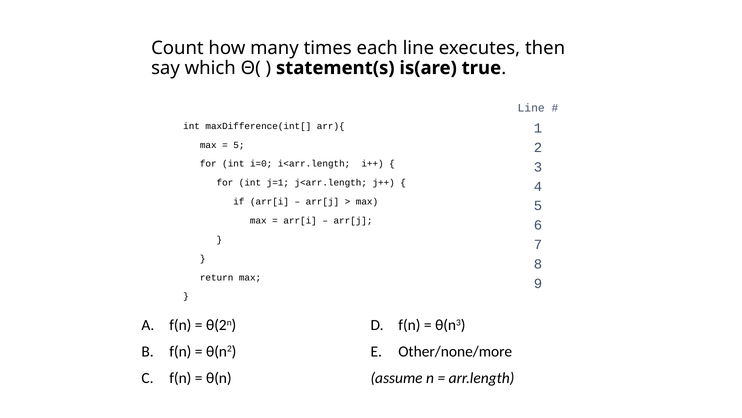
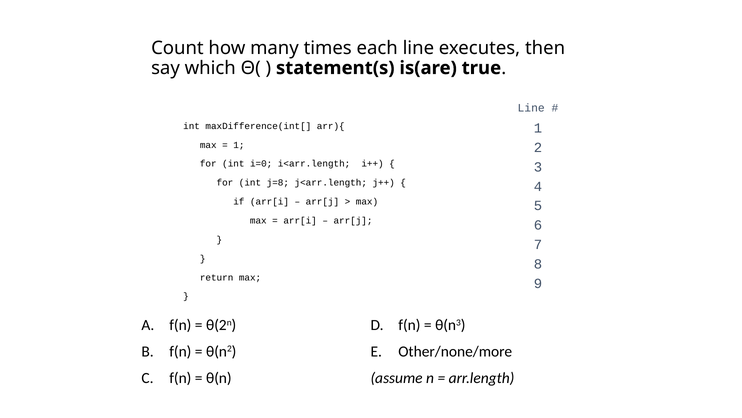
5: 5 -> 1 (239, 145)
j=1: j=1 -> j=8 (278, 183)
